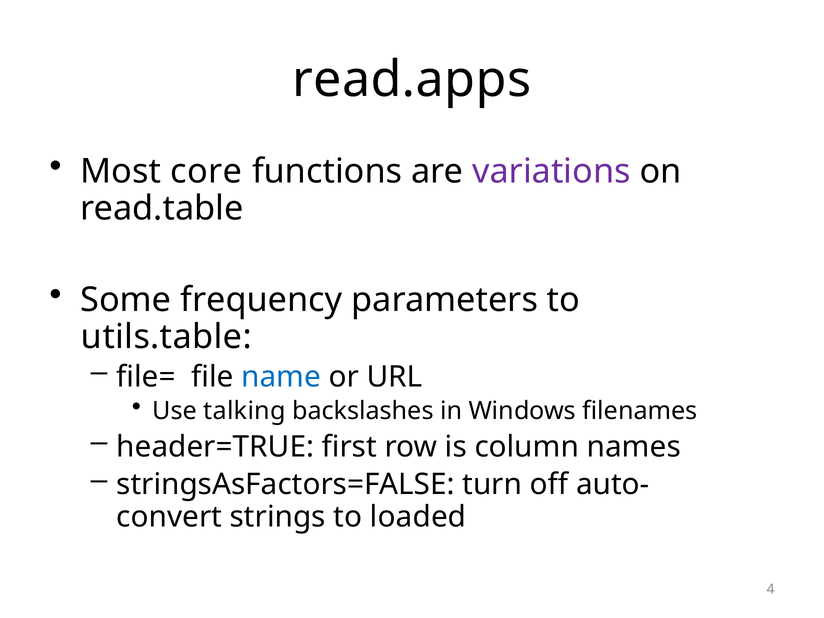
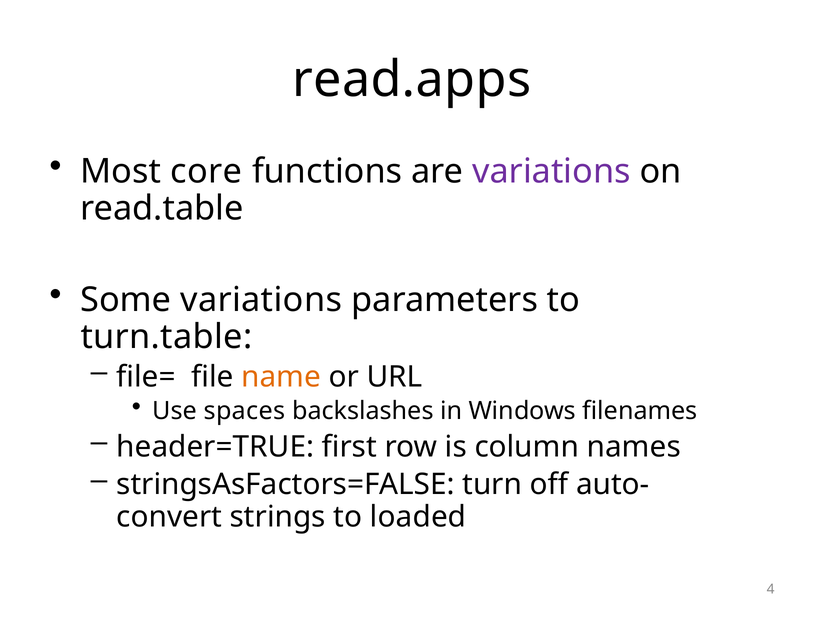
Some frequency: frequency -> variations (261, 300)
utils.table: utils.table -> turn.table (166, 337)
name colour: blue -> orange (281, 377)
talking: talking -> spaces (245, 411)
